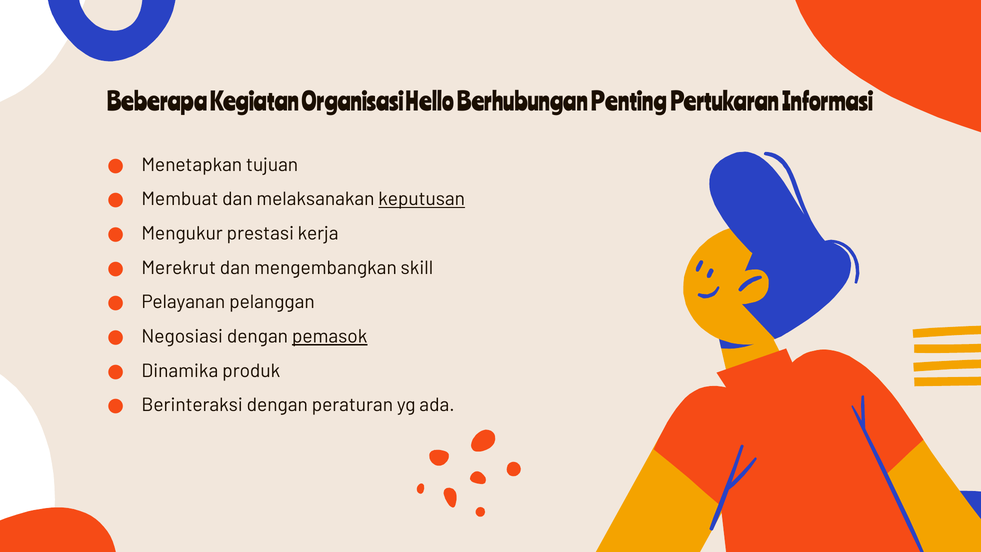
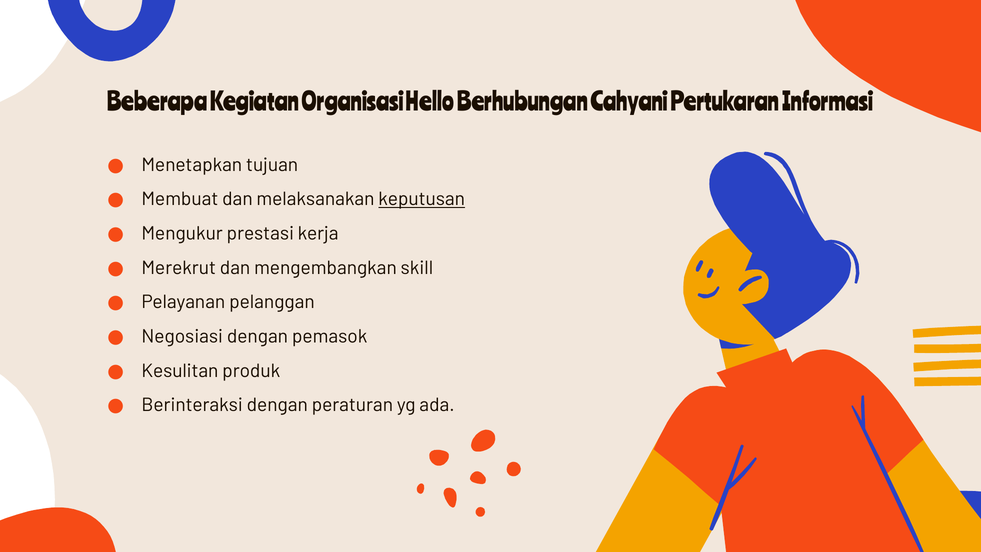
Penting: Penting -> Cahyani (629, 103)
pemasok underline: present -> none (330, 336)
Dinamika: Dinamika -> Kesulitan (180, 371)
